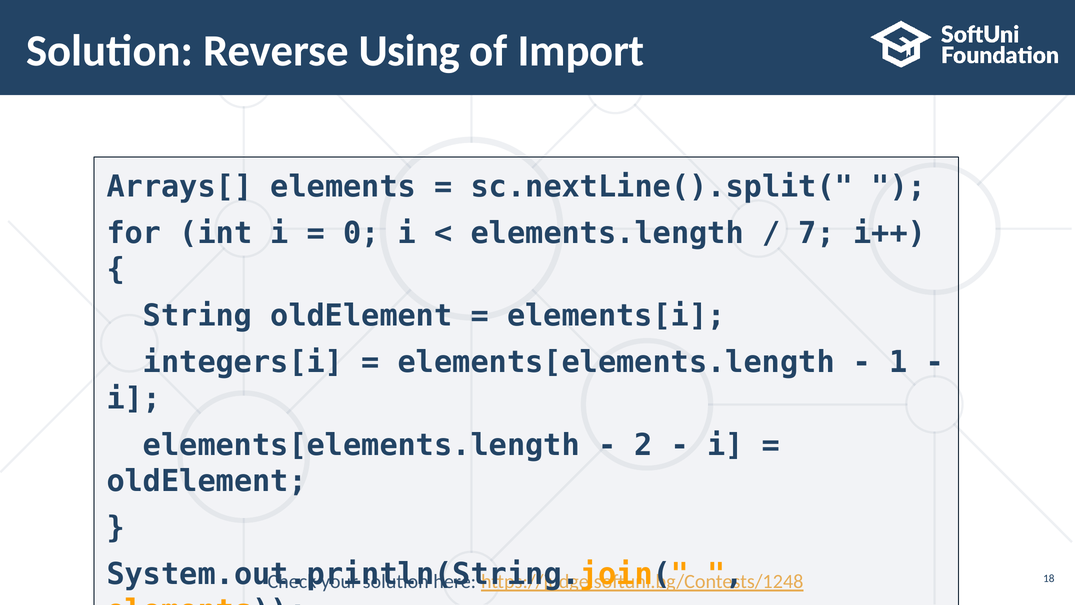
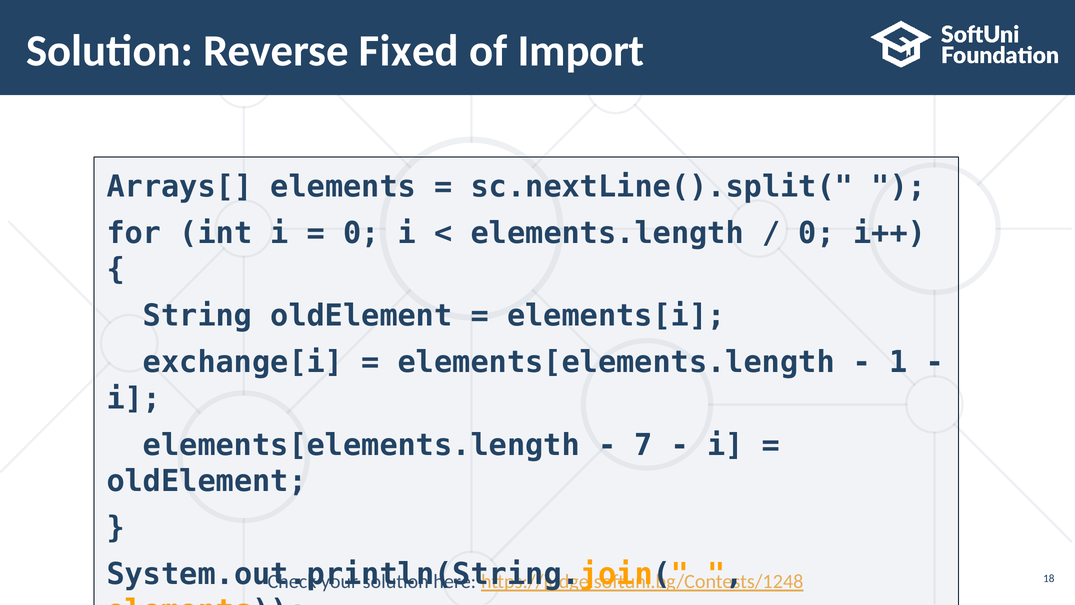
Using: Using -> Fixed (409, 51)
7: 7 -> 0 (817, 233)
integers[i: integers[i -> exchange[i (243, 362)
2: 2 -> 7 (644, 445)
